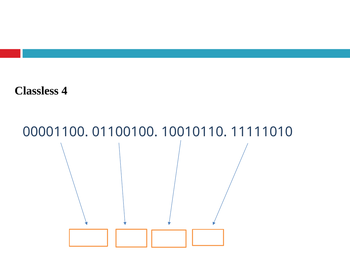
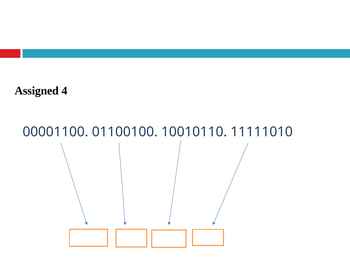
Classless: Classless -> Assigned (37, 91)
